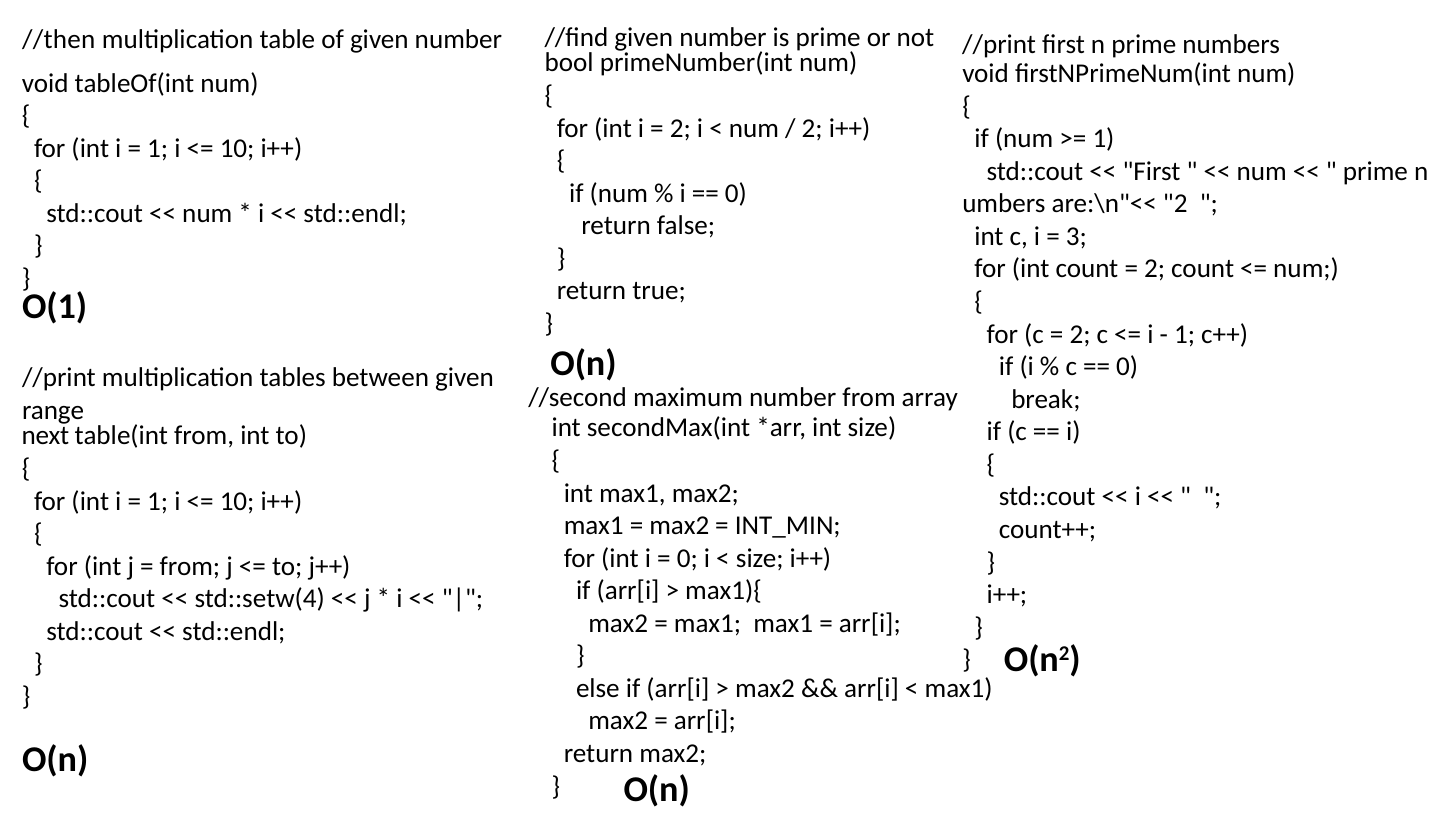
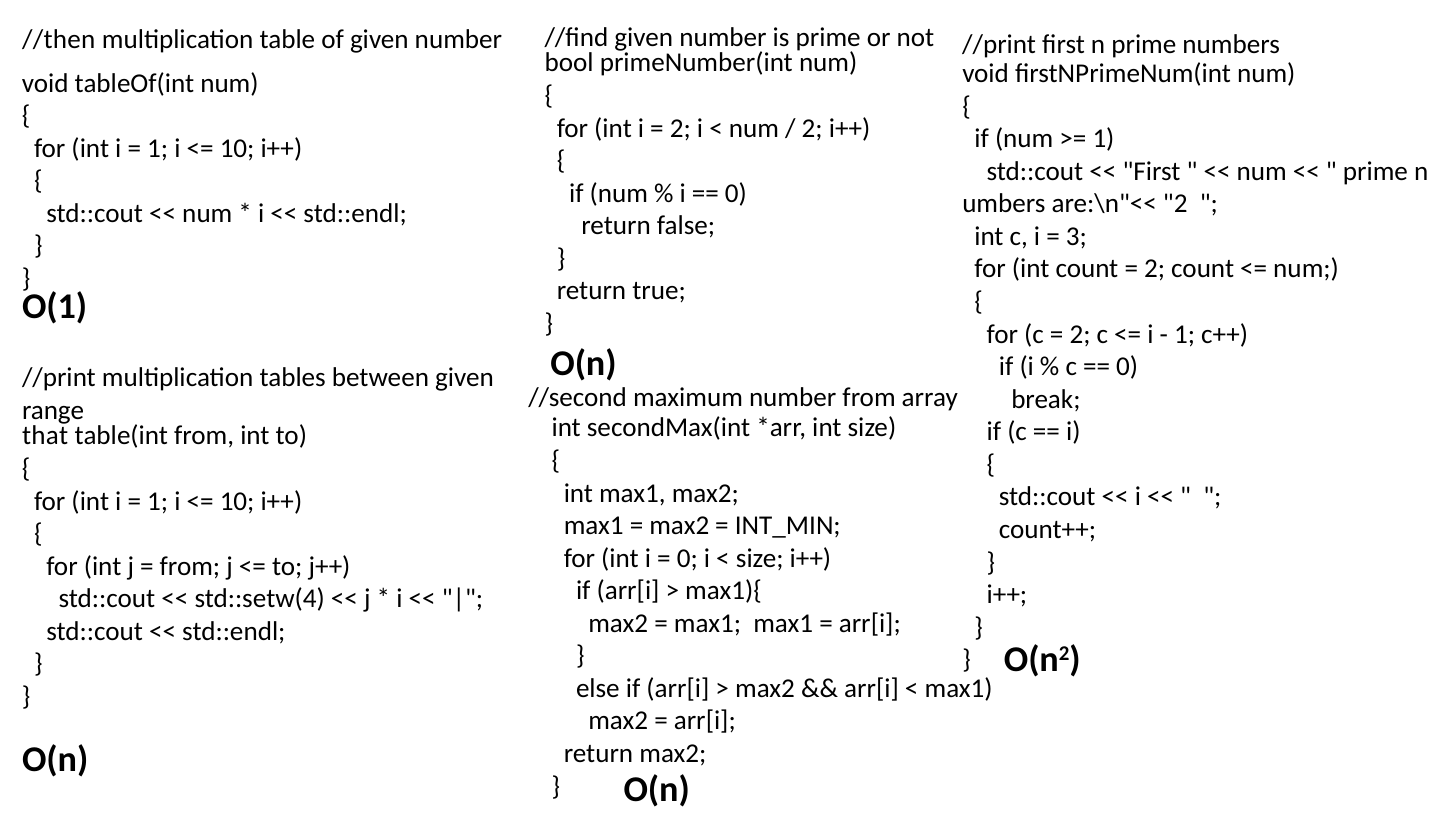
next: next -> that (45, 436)
